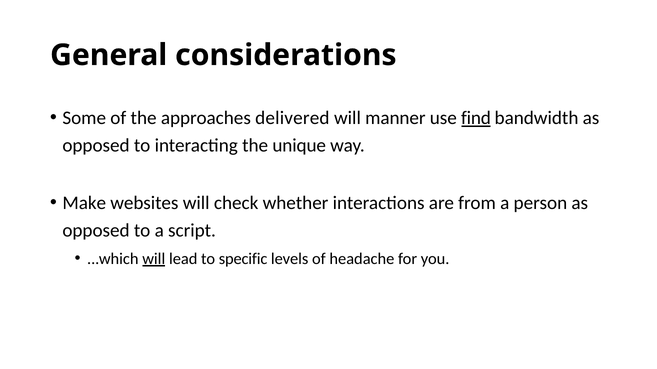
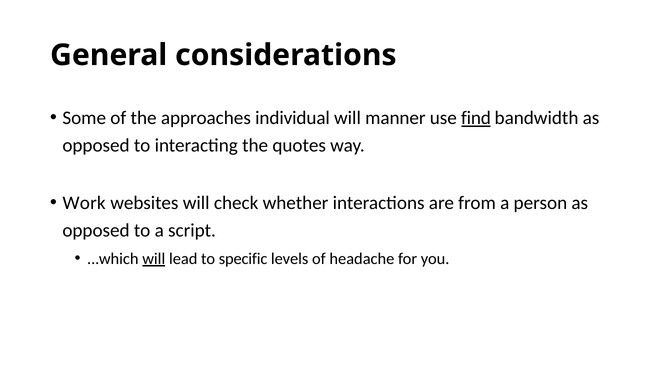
delivered: delivered -> individual (293, 118)
unique: unique -> quotes (299, 146)
Make: Make -> Work (84, 203)
